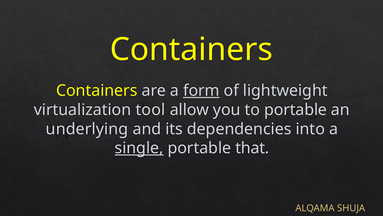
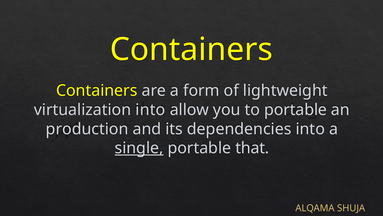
form underline: present -> none (201, 90)
virtualization tool: tool -> into (150, 110)
underlying: underlying -> production (87, 129)
